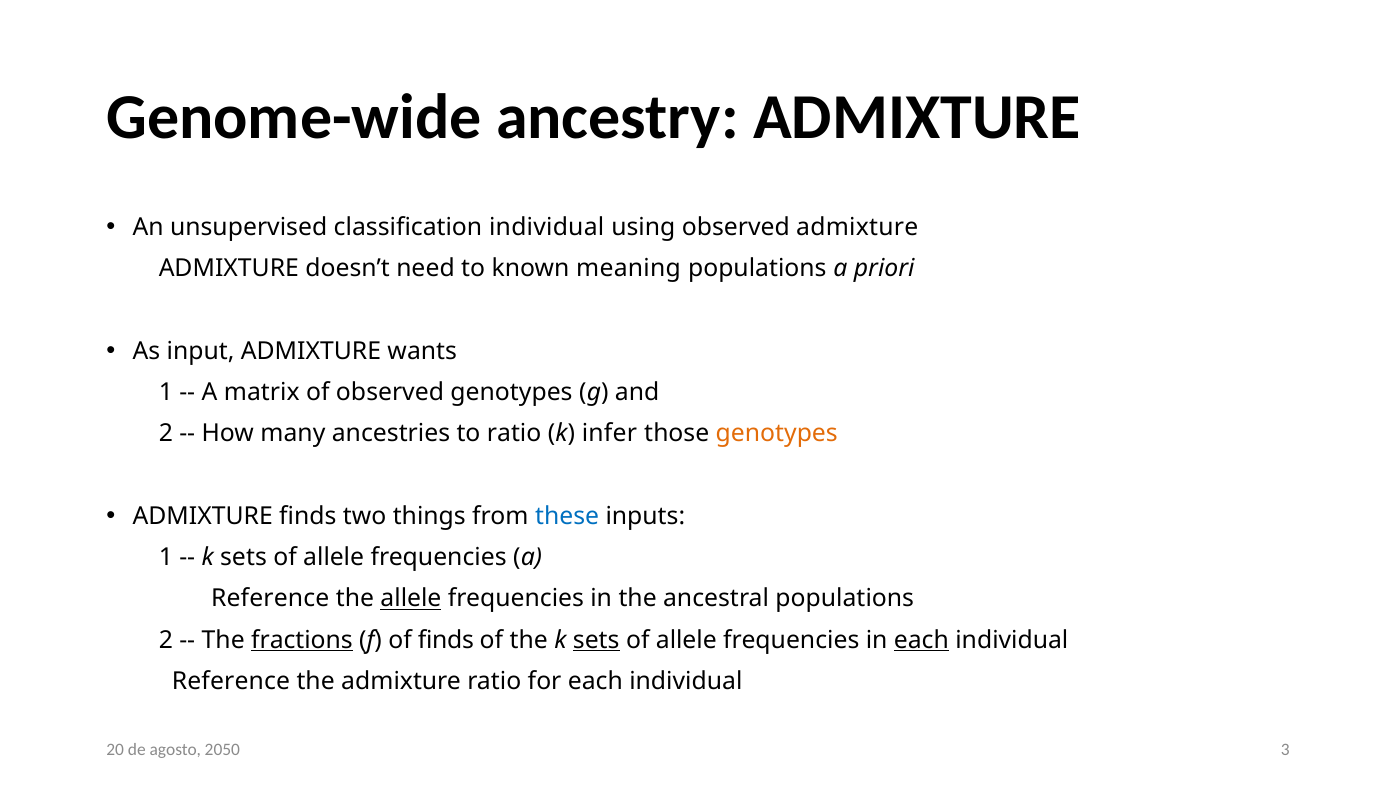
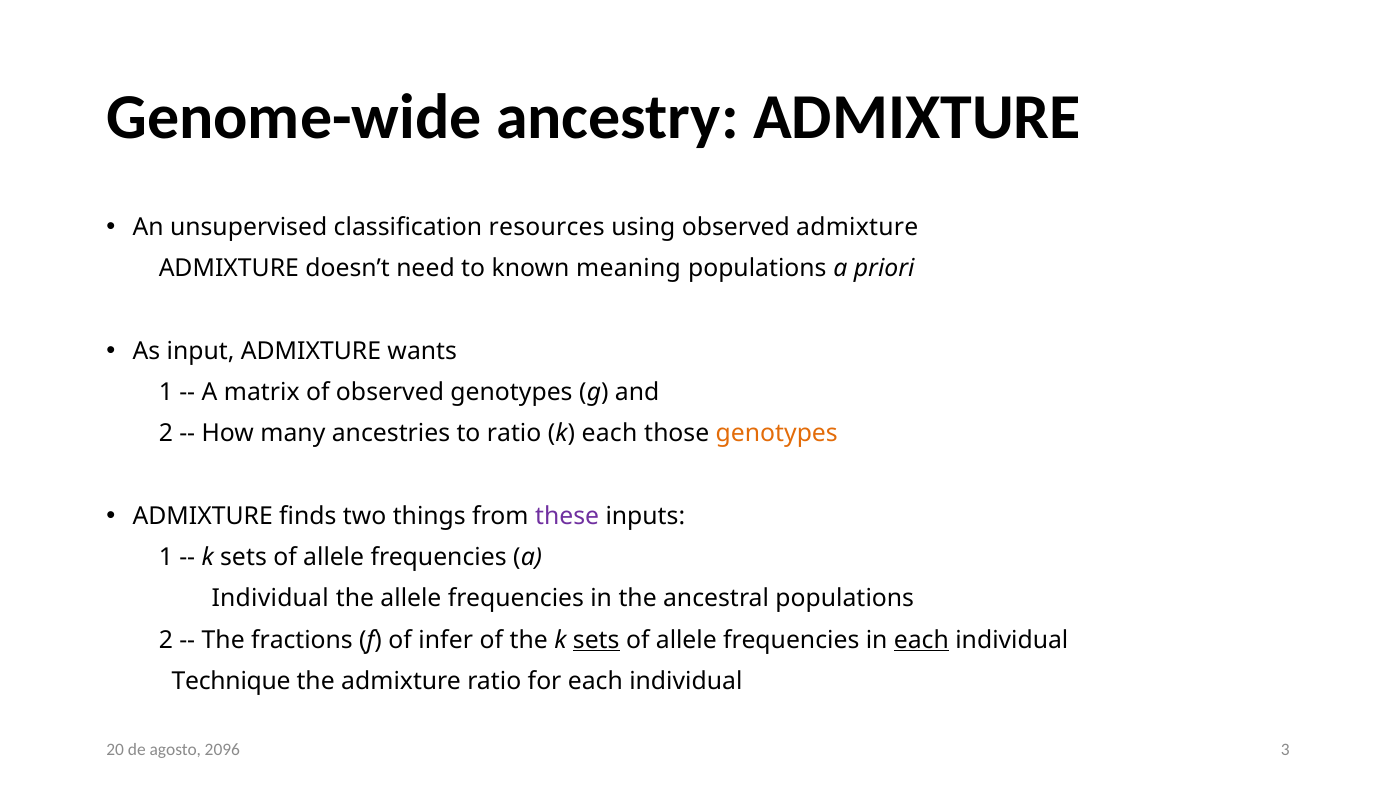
classification individual: individual -> resources (547, 227)
k infer: infer -> each (609, 434)
these colour: blue -> purple (567, 516)
Reference: Reference -> Individual (270, 599)
allele underline: present -> none (411, 599)
fractions underline: present -> none (302, 640)
of finds: finds -> infer (446, 640)
Reference: Reference -> Technique (231, 681)
2050: 2050 -> 2096 (222, 750)
